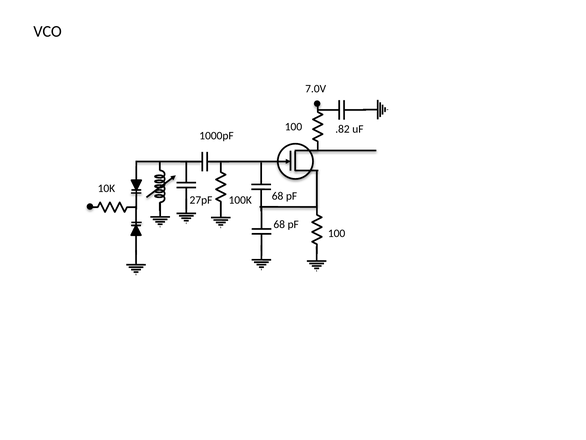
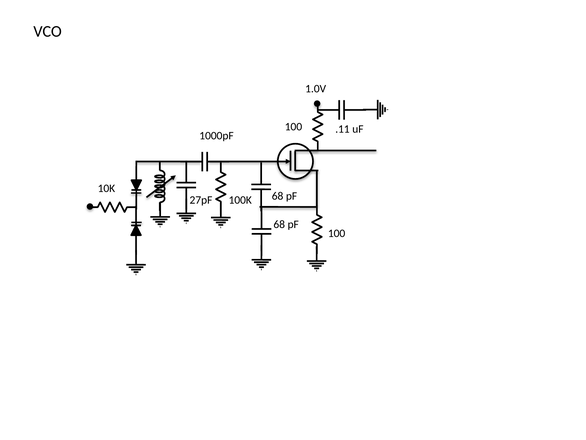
7.0V: 7.0V -> 1.0V (316, 88)
.82: .82 -> .11 (342, 129)
